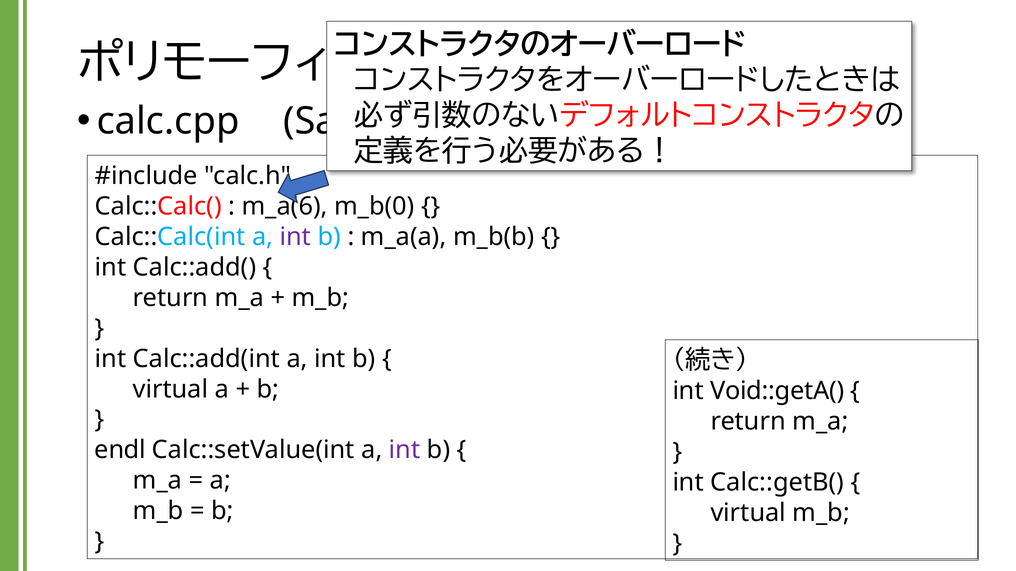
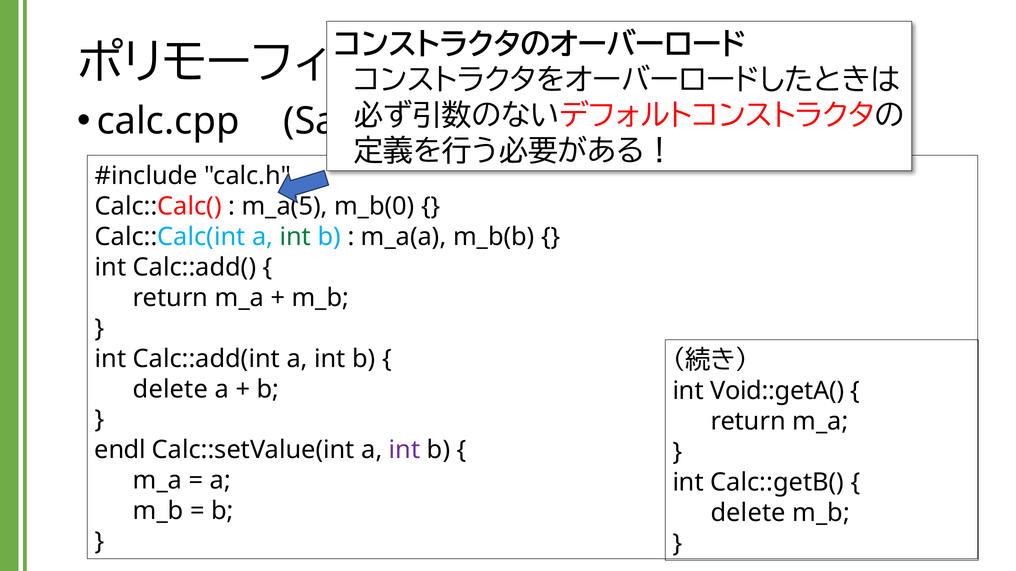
m_a(6: m_a(6 -> m_a(5 (285, 207)
int colour: purple -> green (295, 237)
virtual: virtual -> delete (170, 390)
virtual: virtual -> delete (748, 513)
